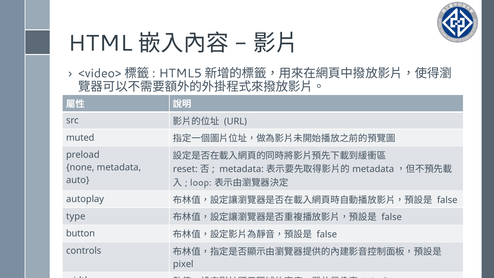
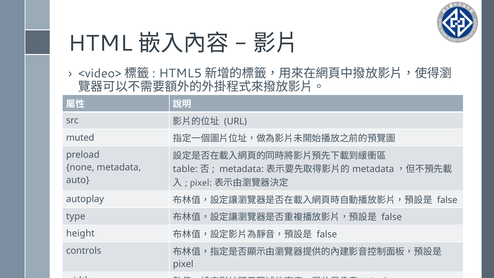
reset: reset -> table (185, 169)
loop: loop -> pixel (201, 183)
button: button -> height (80, 233)
